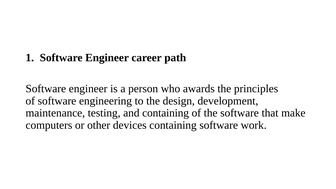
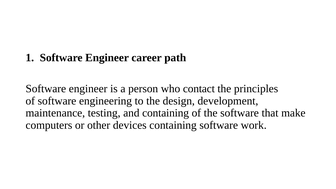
awards: awards -> contact (199, 89)
